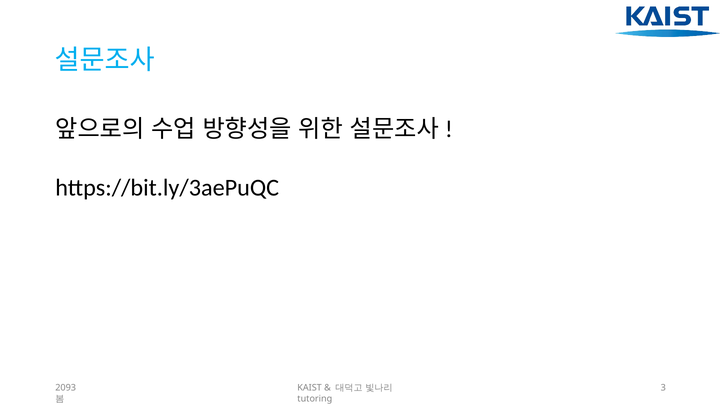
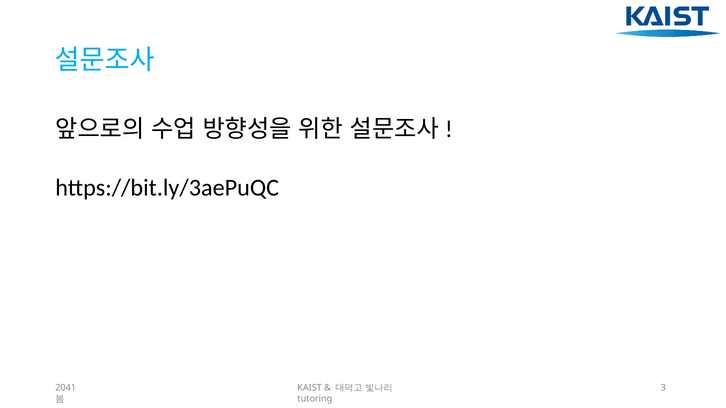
2093: 2093 -> 2041 (66, 388)
